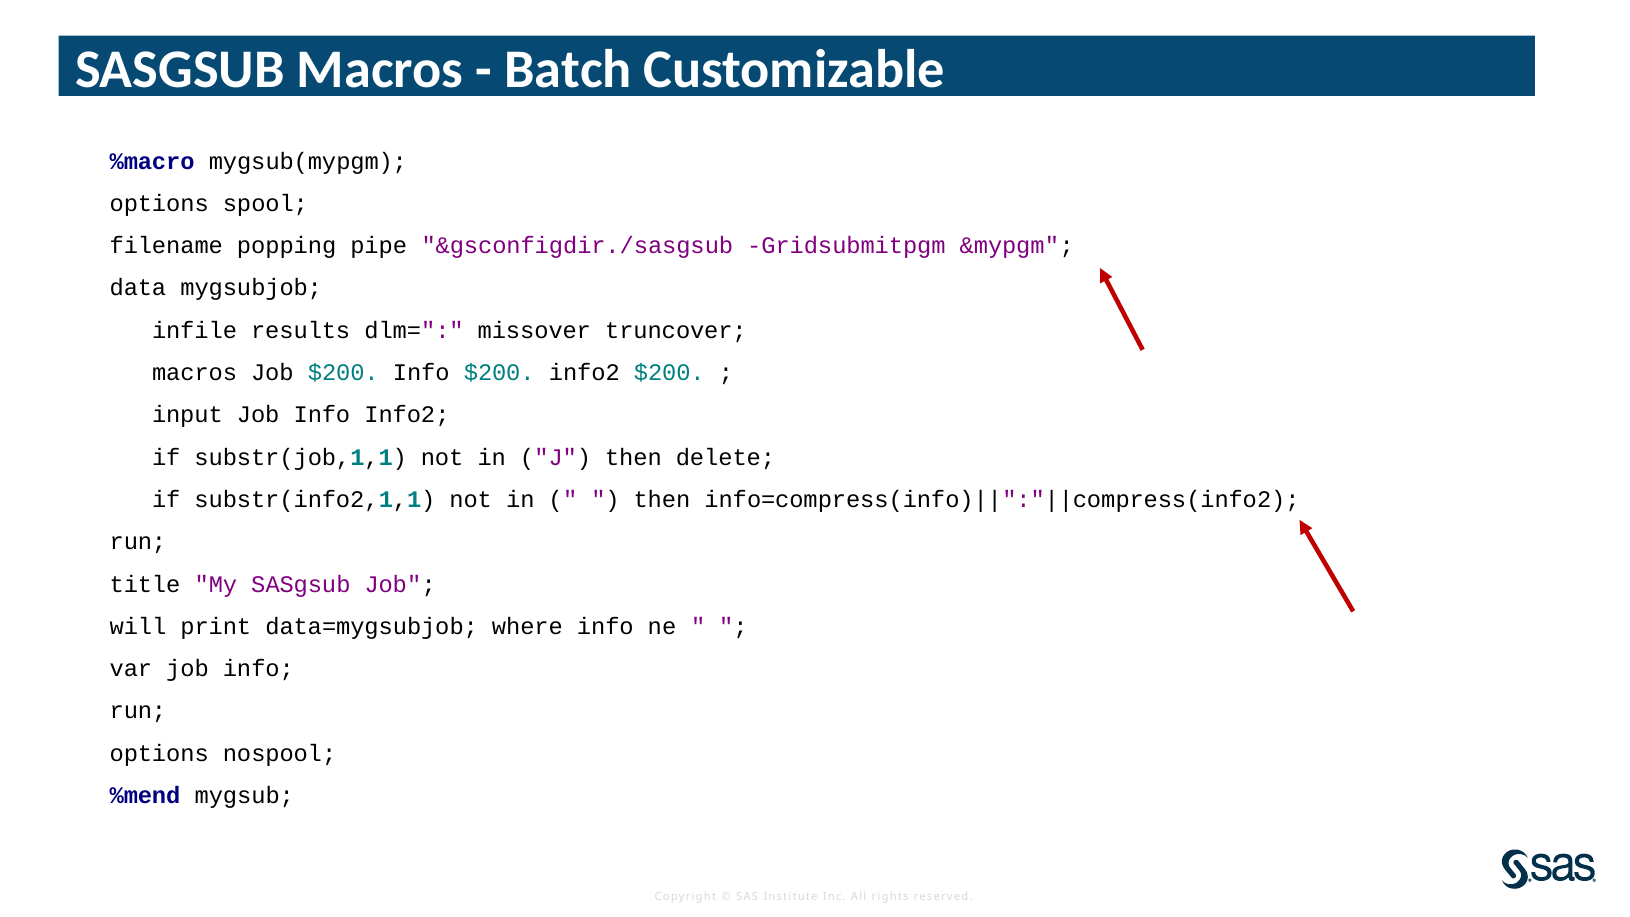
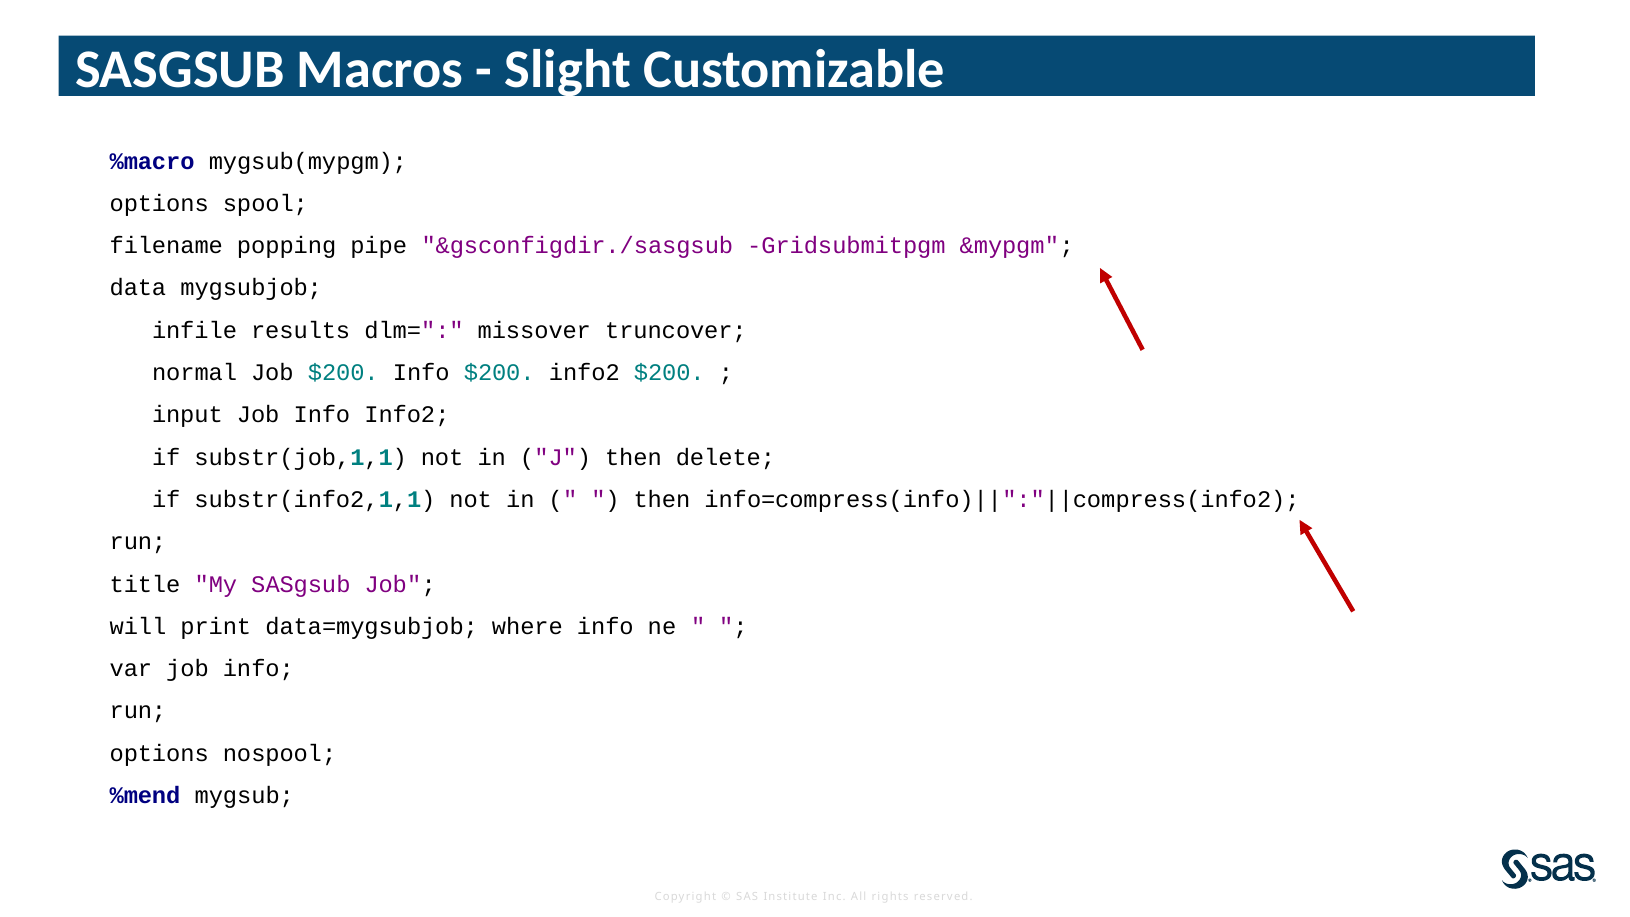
Batch: Batch -> Slight (568, 70)
macros: macros -> normal (195, 373)
